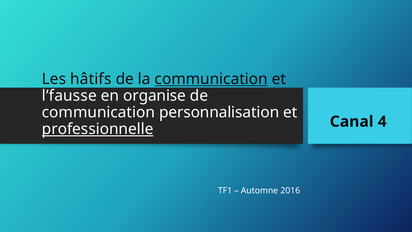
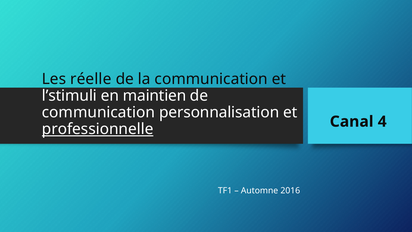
hâtifs: hâtifs -> réelle (91, 79)
communication underline: present -> none (211, 79)
l’fausse: l’fausse -> l’stimuli (69, 96)
organise: organise -> maintien (155, 96)
